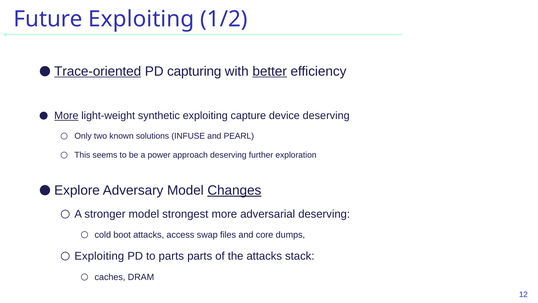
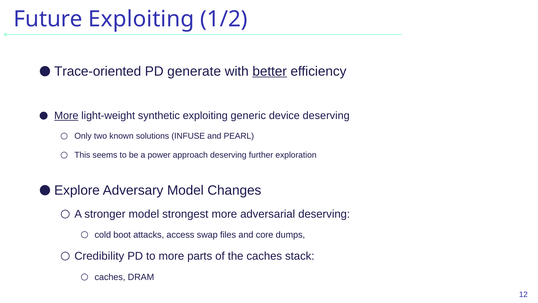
Trace-oriented underline: present -> none (98, 71)
capturing: capturing -> generate (194, 71)
capture: capture -> generic (248, 116)
Changes underline: present -> none (234, 190)
Exploiting: Exploiting -> Credibility (99, 256)
to parts: parts -> more (171, 256)
the attacks: attacks -> caches (264, 256)
